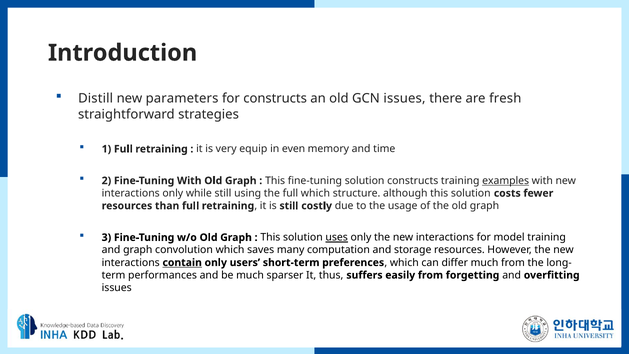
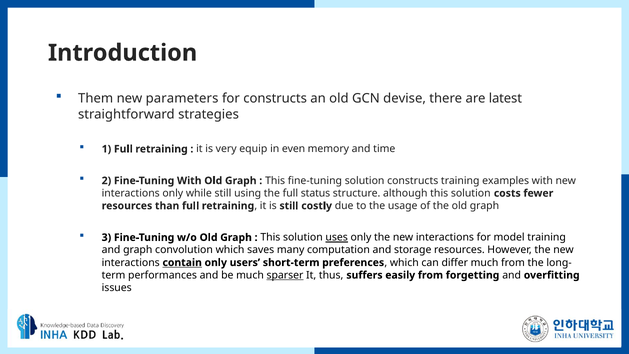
Distill: Distill -> Them (96, 98)
GCN issues: issues -> devise (405, 98)
fresh: fresh -> latest (505, 98)
examples underline: present -> none (506, 181)
full which: which -> status (316, 193)
sparser underline: none -> present (285, 275)
